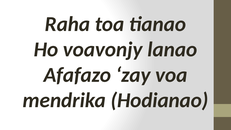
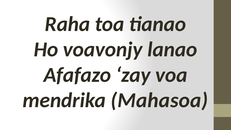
Hodianao: Hodianao -> Mahasoa (159, 100)
